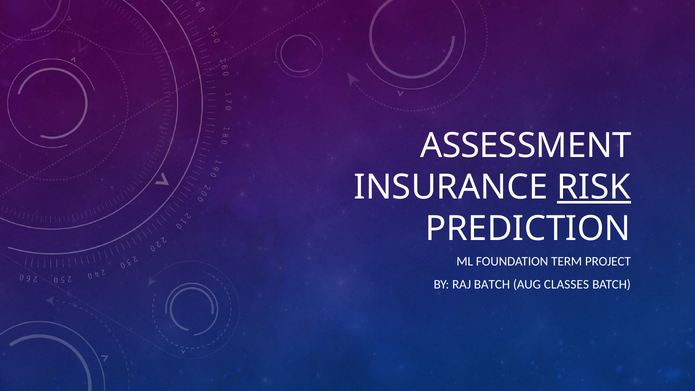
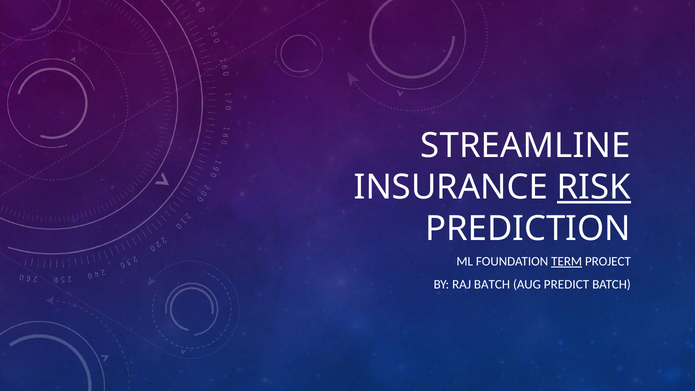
ASSESSMENT: ASSESSMENT -> STREAMLINE (526, 146)
TERM underline: none -> present (567, 261)
CLASSES: CLASSES -> PREDICT (567, 284)
